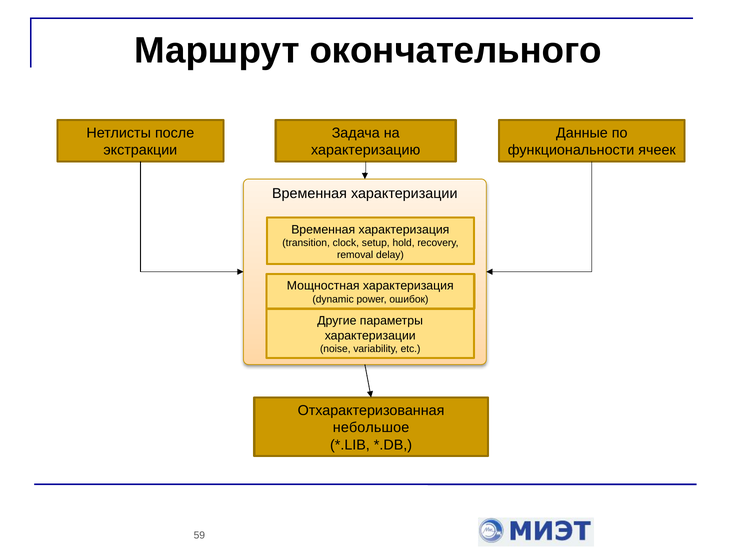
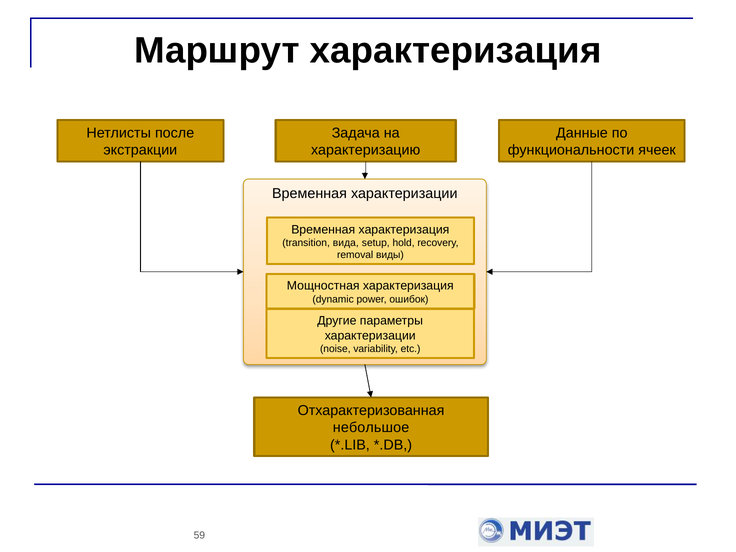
Маршрут окончательного: окончательного -> характеризация (456, 51)
clock: clock -> вида (346, 243)
delay: delay -> виды (390, 255)
